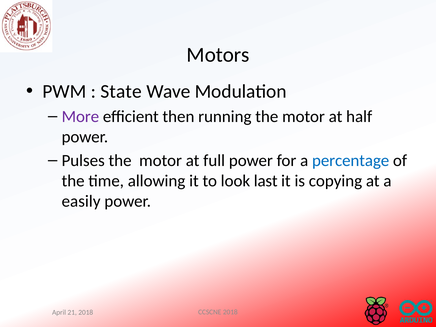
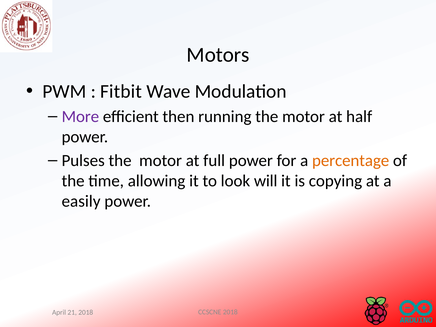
State: State -> Fitbit (121, 91)
percentage colour: blue -> orange (351, 161)
last: last -> will (266, 181)
